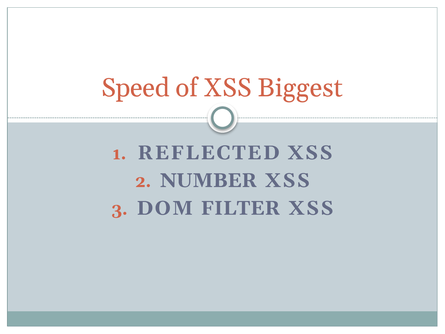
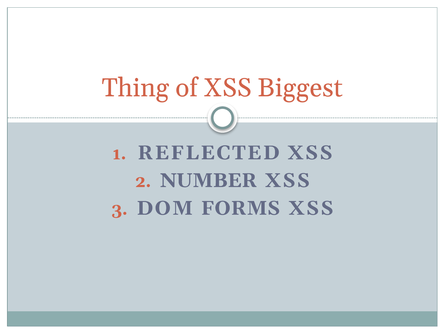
Speed: Speed -> Thing (135, 88)
FILTER: FILTER -> FORMS (241, 208)
